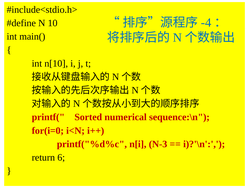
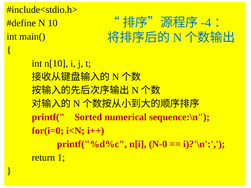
N-3: N-3 -> N-0 (158, 144)
6: 6 -> 1 (61, 158)
